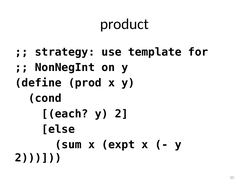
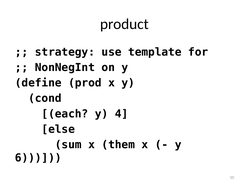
2: 2 -> 4 (122, 114)
expt: expt -> them (118, 145)
2: 2 -> 6 (38, 159)
